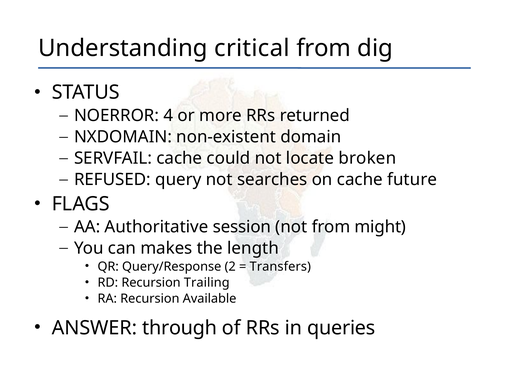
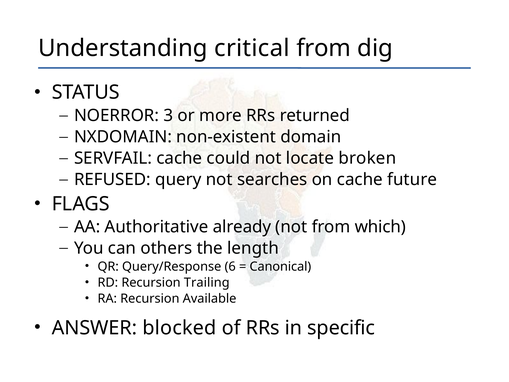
4: 4 -> 3 (168, 116)
session: session -> already (242, 227)
might: might -> which (380, 227)
makes: makes -> others (166, 248)
2: 2 -> 6 (230, 266)
Transfers: Transfers -> Canonical (280, 266)
through: through -> blocked (179, 328)
queries: queries -> specific (341, 328)
